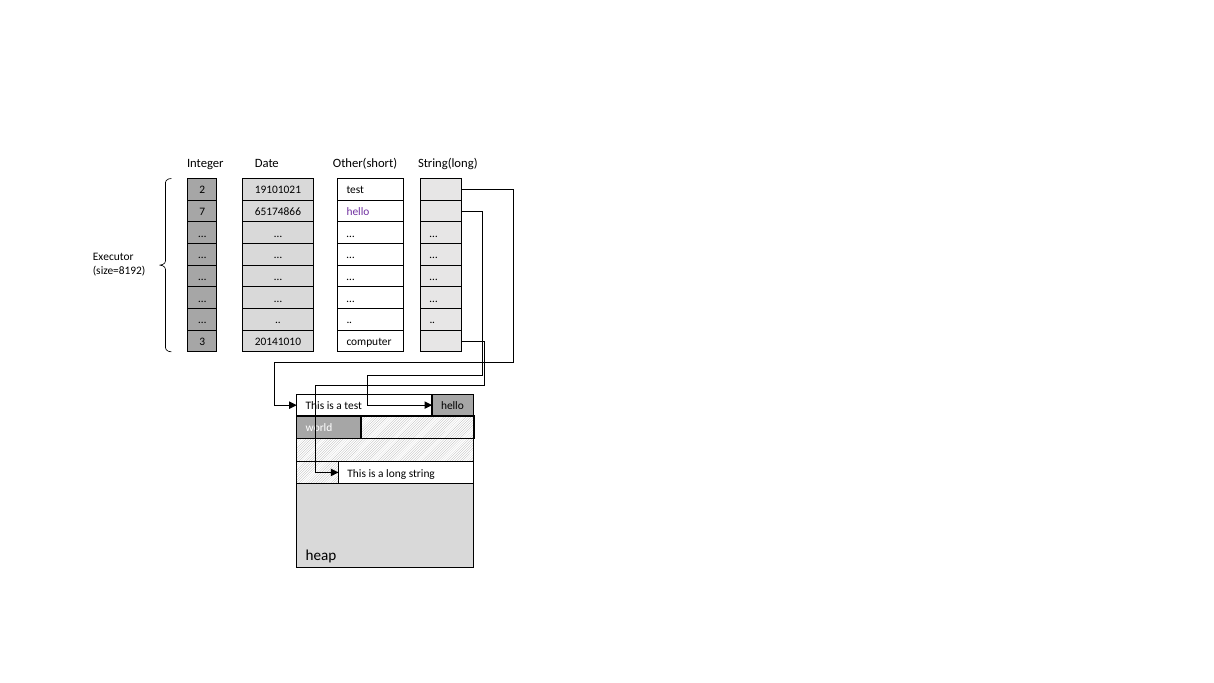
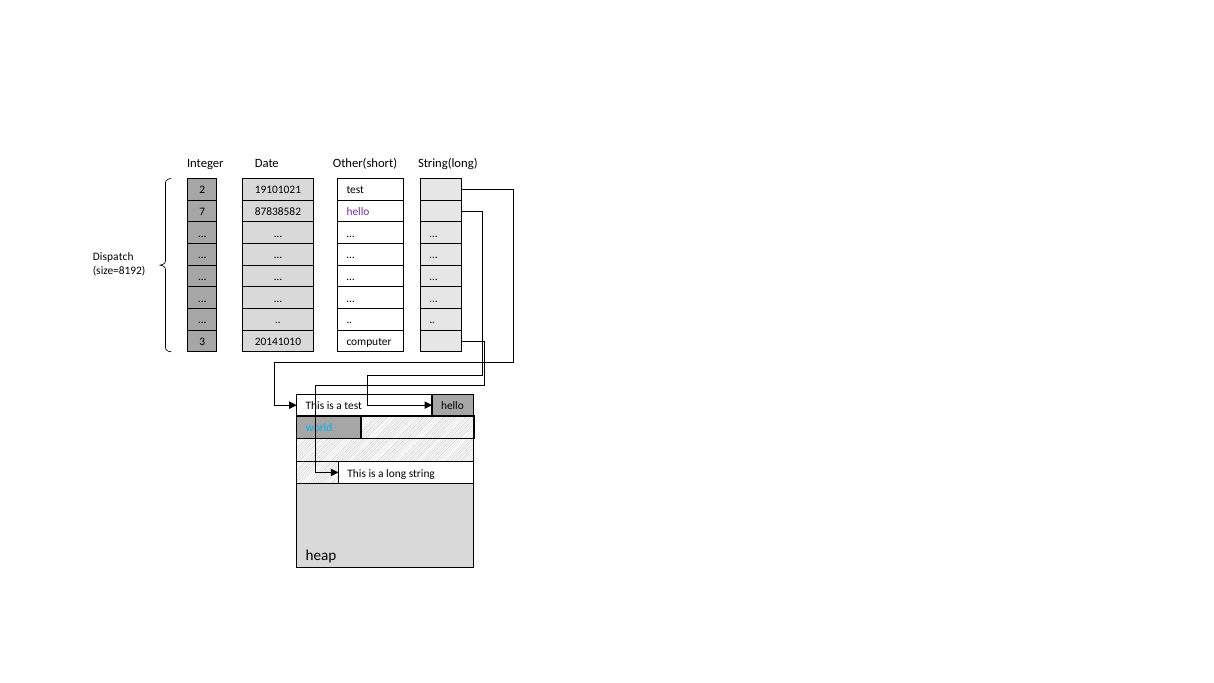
65174866: 65174866 -> 87838582 (278, 212)
Executor: Executor -> Dispatch (113, 257)
world colour: white -> light blue (319, 428)
